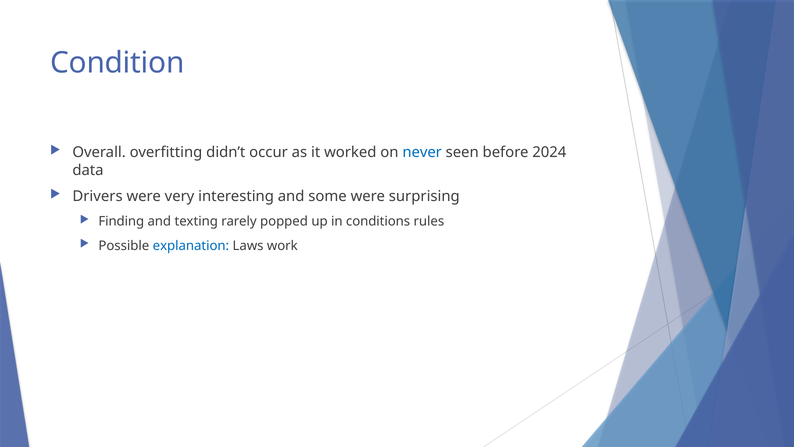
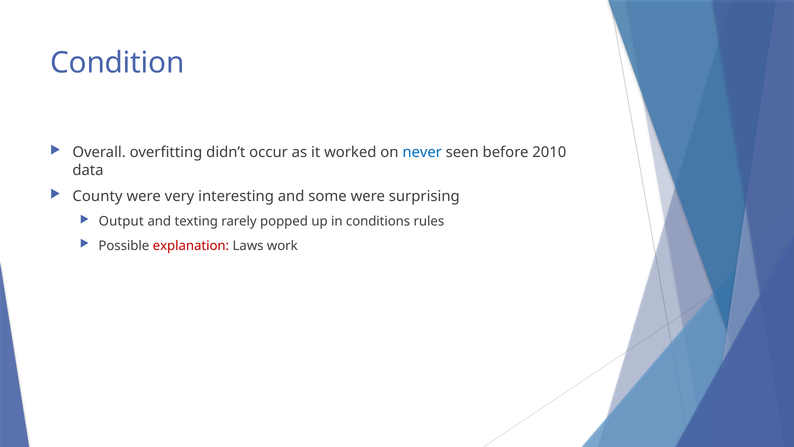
2024: 2024 -> 2010 (549, 152)
Drivers: Drivers -> County (97, 196)
Finding: Finding -> Output (121, 221)
explanation colour: blue -> red (191, 246)
